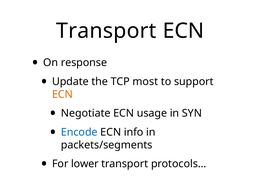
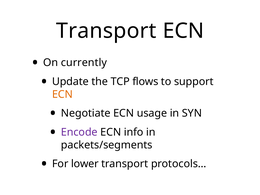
response: response -> currently (84, 63)
most: most -> flows (145, 82)
Encode colour: blue -> purple (79, 132)
